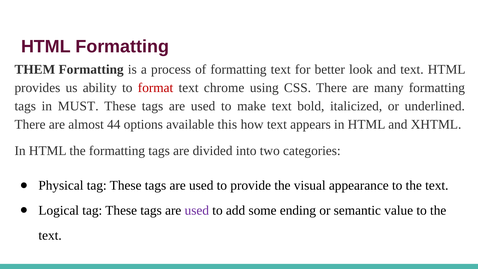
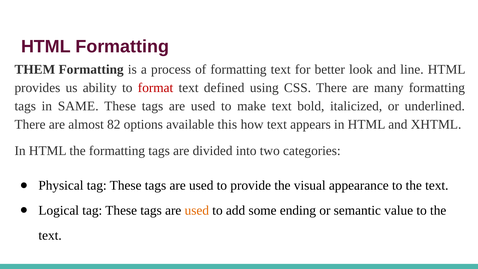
and text: text -> line (412, 69)
chrome: chrome -> defined (224, 88)
MUST: MUST -> SAME (78, 106)
44: 44 -> 82 (114, 124)
used colour: purple -> orange (197, 210)
